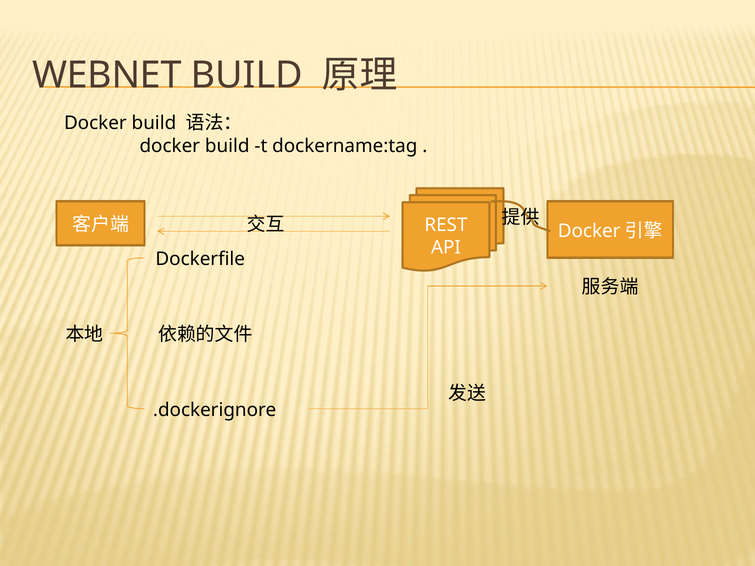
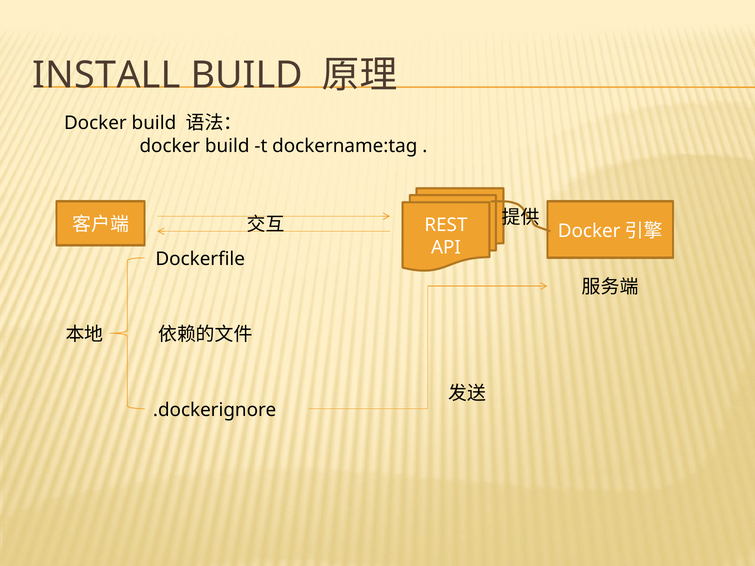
WEBNET: WEBNET -> INSTALL (107, 75)
